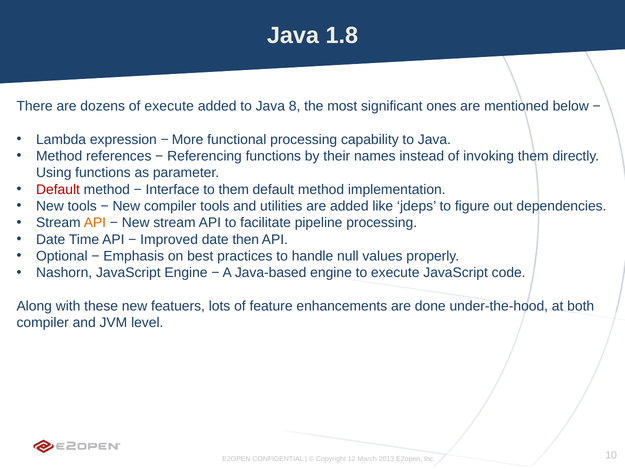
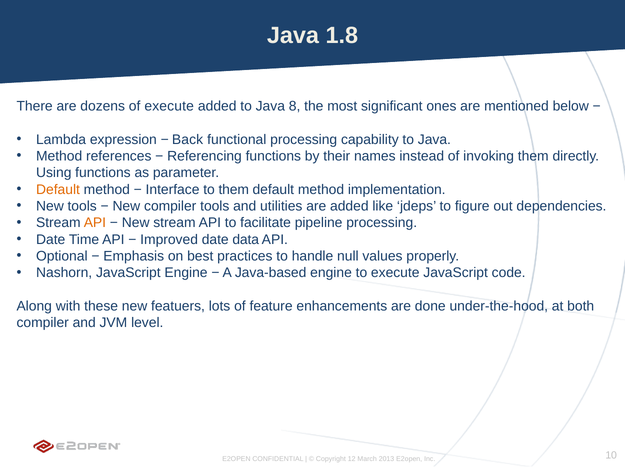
More: More -> Back (188, 139)
Default colour: red -> orange (58, 189)
then: then -> data (246, 239)
